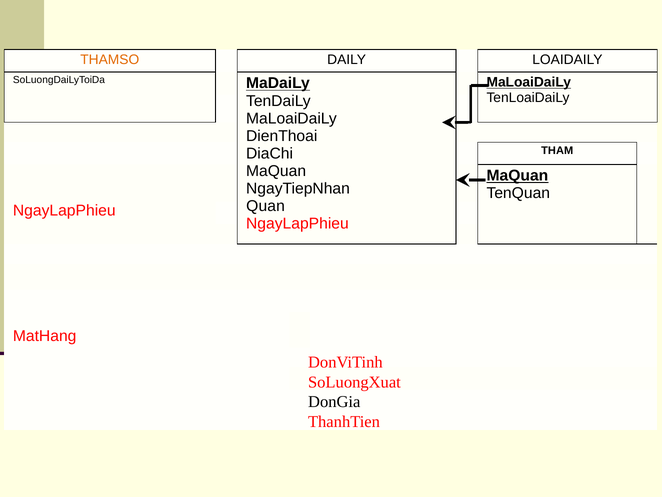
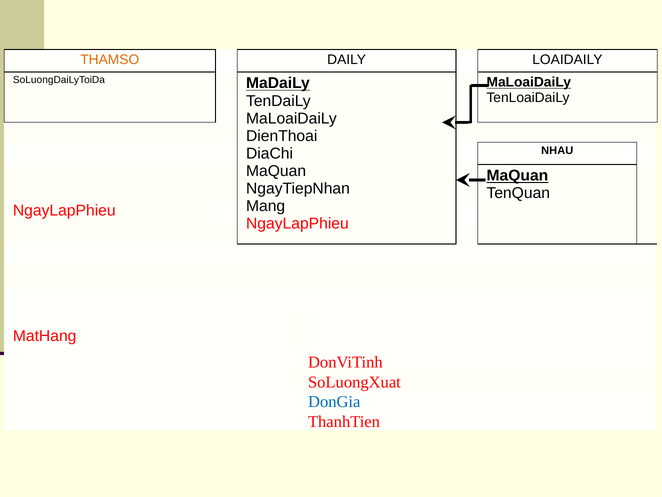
THAM: THAM -> NHAU (557, 151)
Quan: Quan -> Mang (266, 206)
DonGia colour: black -> blue (334, 402)
